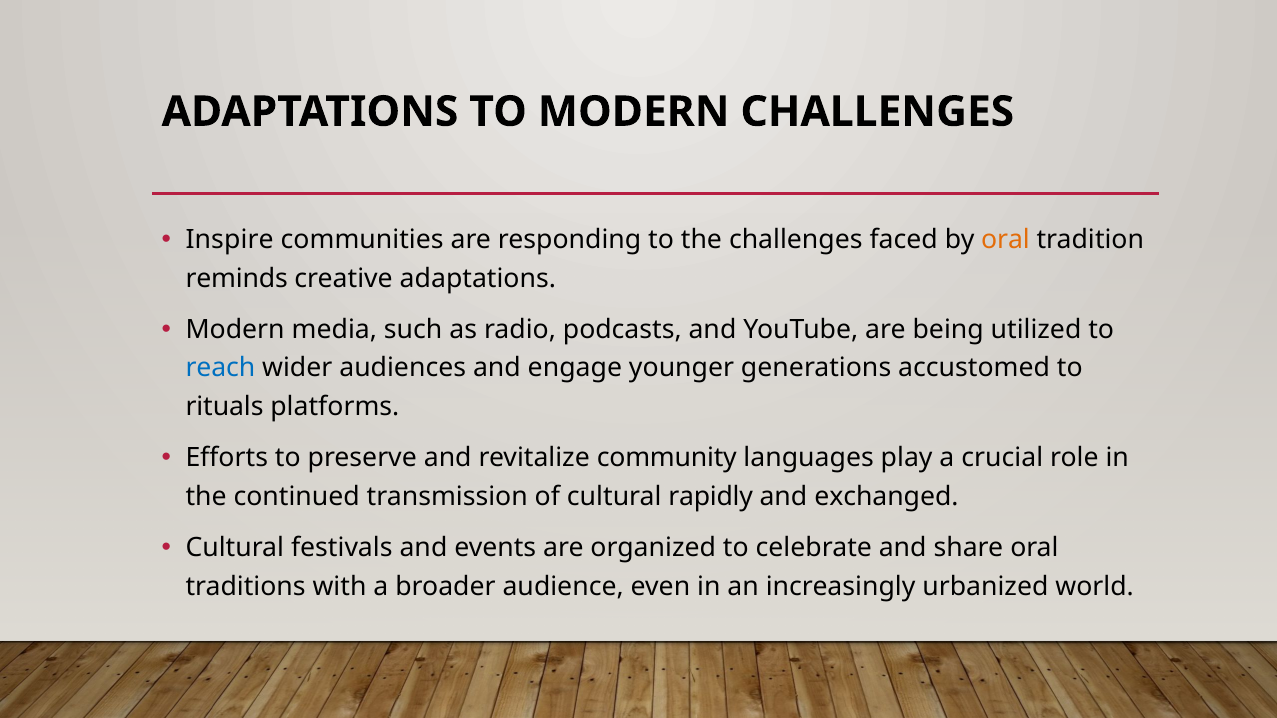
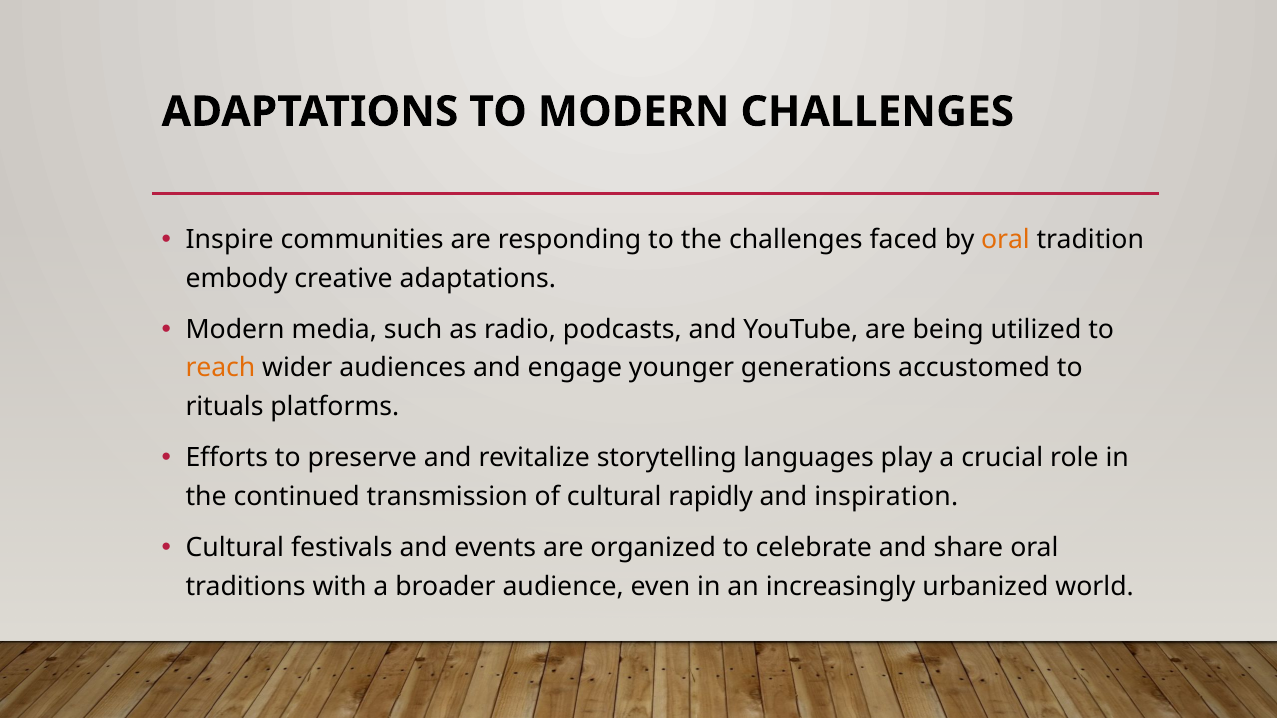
reminds: reminds -> embody (237, 278)
reach colour: blue -> orange (220, 368)
community: community -> storytelling (667, 458)
exchanged: exchanged -> inspiration (886, 497)
